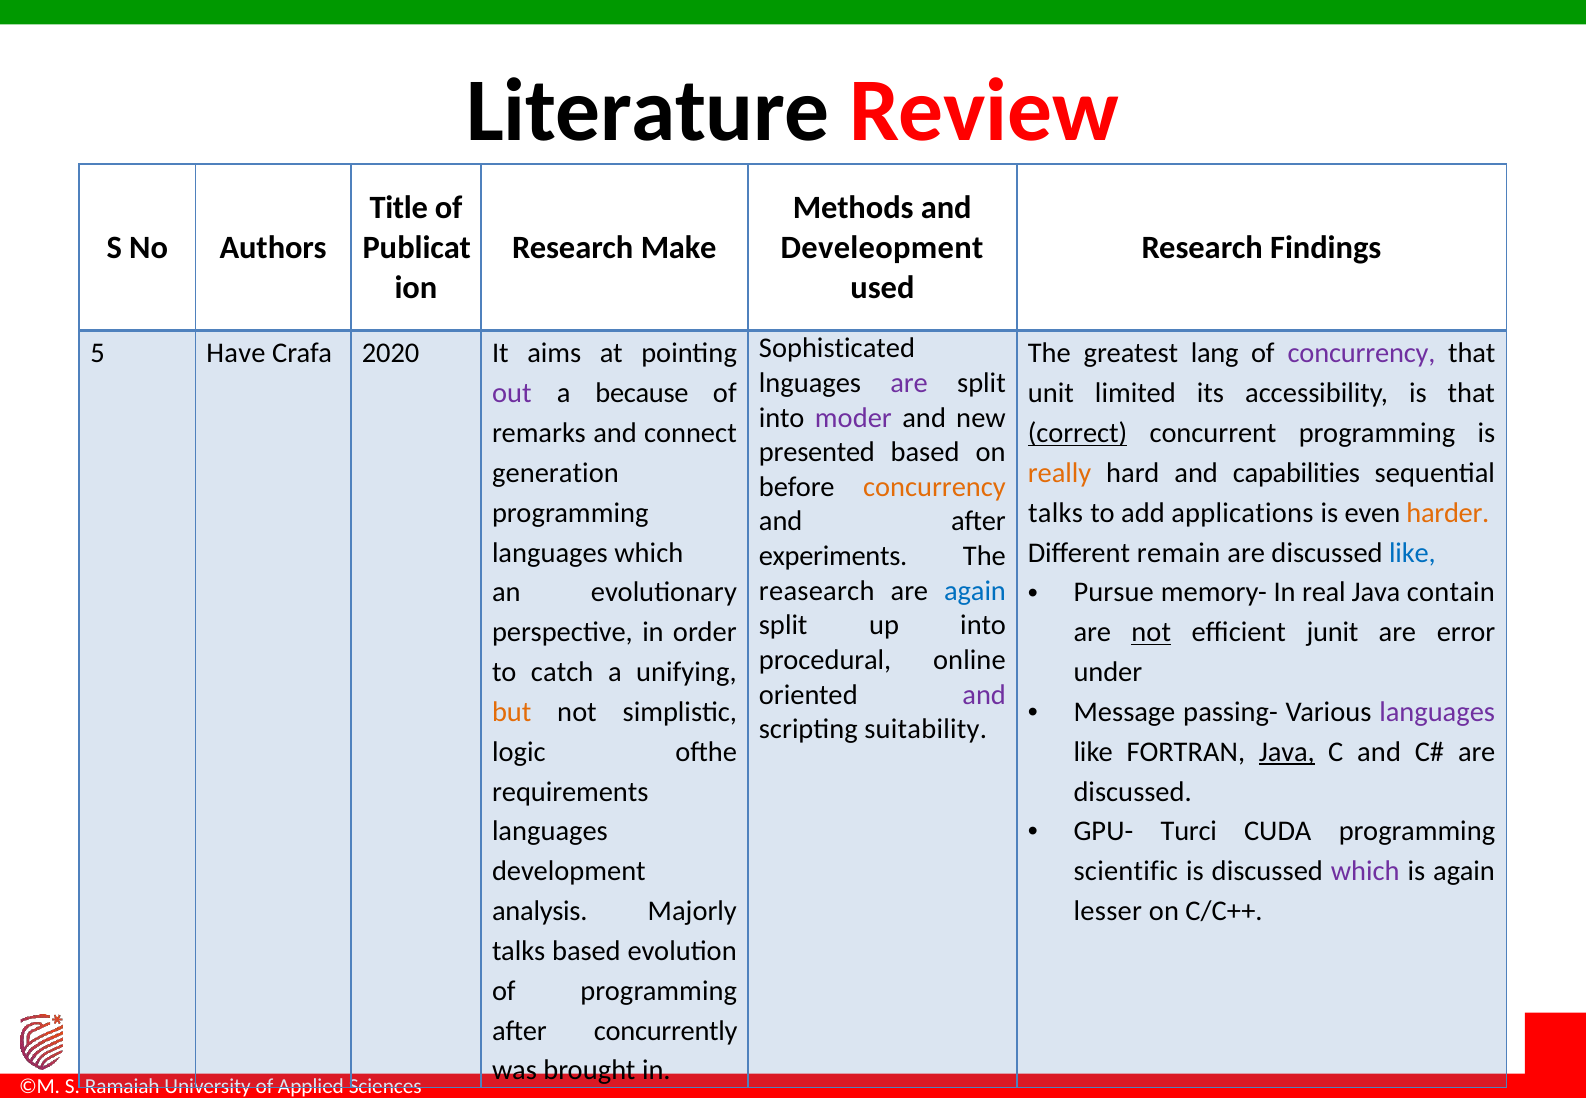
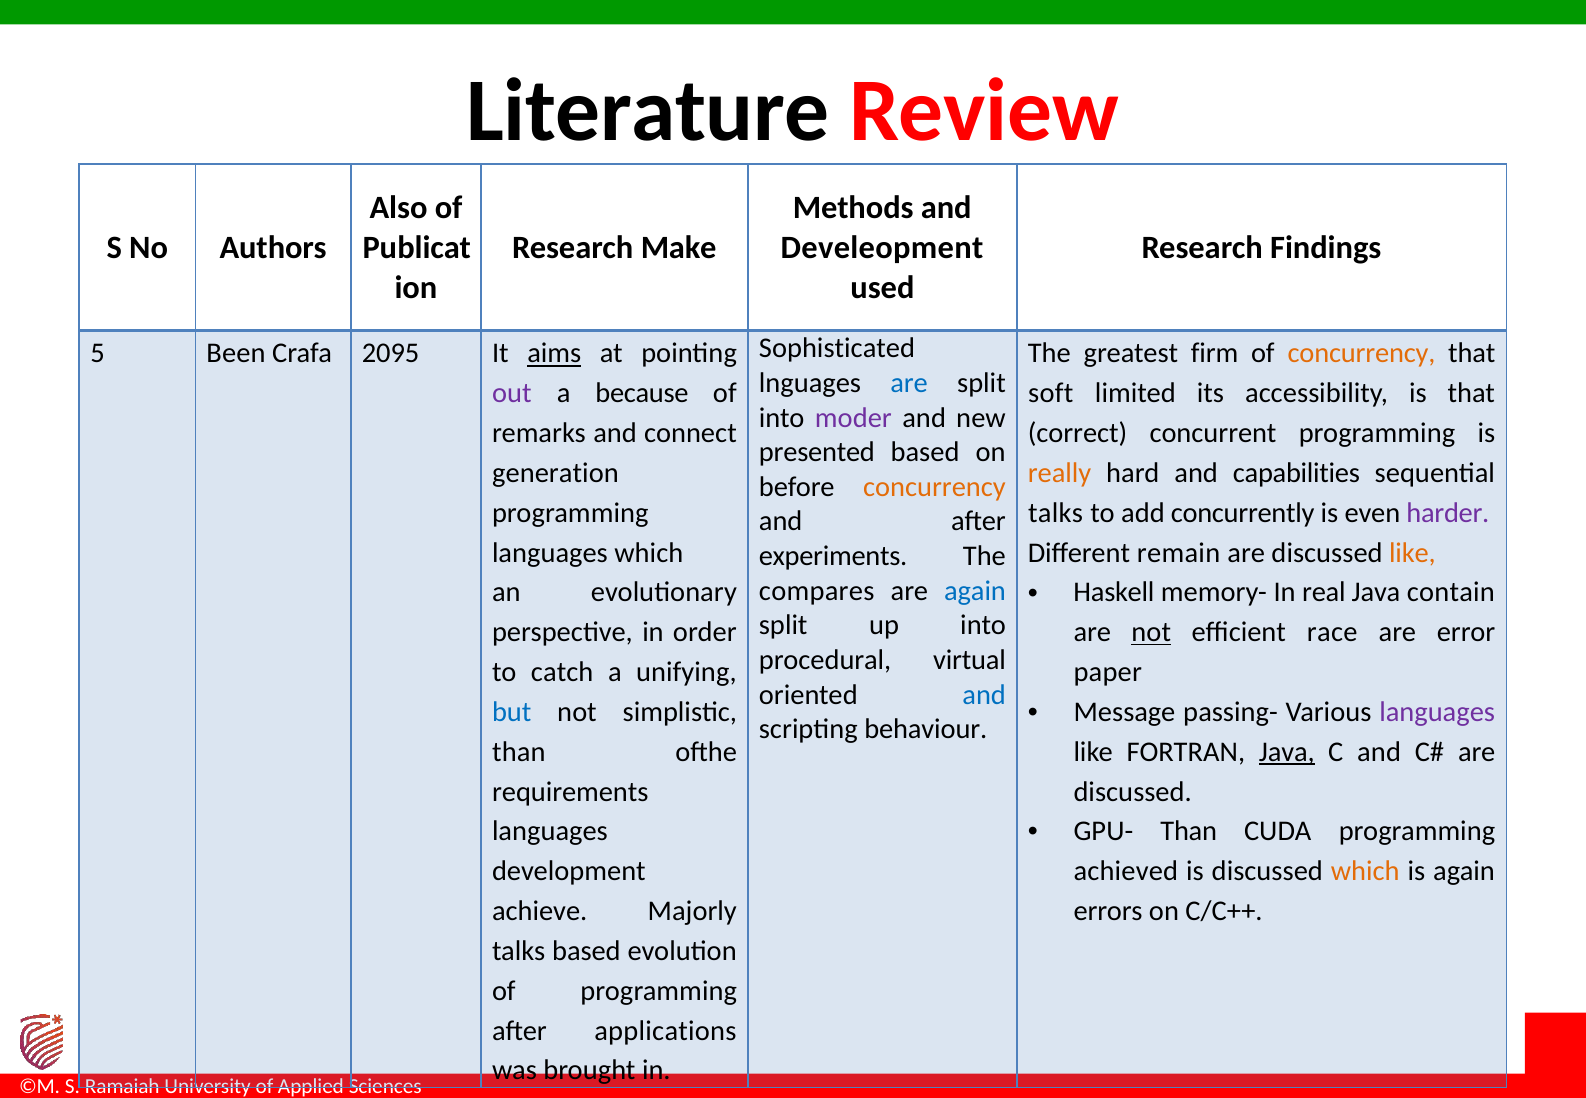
Title: Title -> Also (399, 208)
Have: Have -> Been (236, 354)
2020: 2020 -> 2095 (391, 354)
aims underline: none -> present (554, 354)
lang: lang -> firm (1215, 354)
concurrency colour: purple -> orange (1362, 354)
are colour: purple -> blue (909, 383)
unit: unit -> soft (1051, 393)
correct underline: present -> none (1078, 433)
applications: applications -> concurrently (1243, 513)
harder colour: orange -> purple (1448, 513)
like colour: blue -> orange (1412, 553)
reasearch: reasearch -> compares (817, 591)
Pursue: Pursue -> Haskell (1114, 593)
junit: junit -> race (1332, 632)
online: online -> virtual (970, 660)
under: under -> paper (1108, 672)
and colour: purple -> blue (984, 695)
but colour: orange -> blue (512, 712)
suitability: suitability -> behaviour (926, 729)
logic: logic -> than (519, 752)
GPU- Turci: Turci -> Than (1189, 831)
scientific: scientific -> achieved (1126, 871)
which colour: purple -> orange (1365, 871)
analysis: analysis -> achieve (540, 911)
lesser: lesser -> errors (1108, 911)
concurrently: concurrently -> applications (665, 1031)
